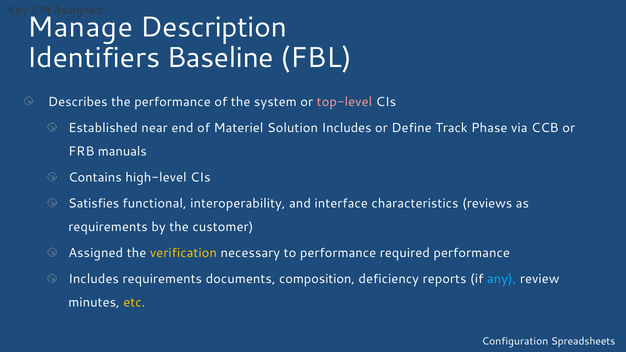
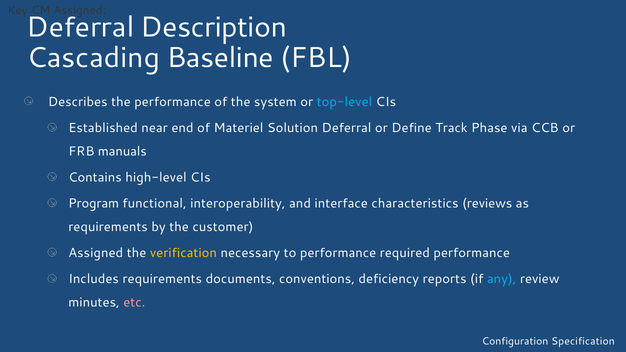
Manage: Manage -> Deferral (80, 27)
Identifiers: Identifiers -> Cascading (93, 58)
top-level colour: pink -> light blue (344, 102)
Solution Includes: Includes -> Deferral (347, 128)
Satisfies: Satisfies -> Program (94, 204)
composition: composition -> conventions (317, 279)
etc colour: yellow -> pink (134, 303)
Spreadsheets: Spreadsheets -> Specification (583, 341)
